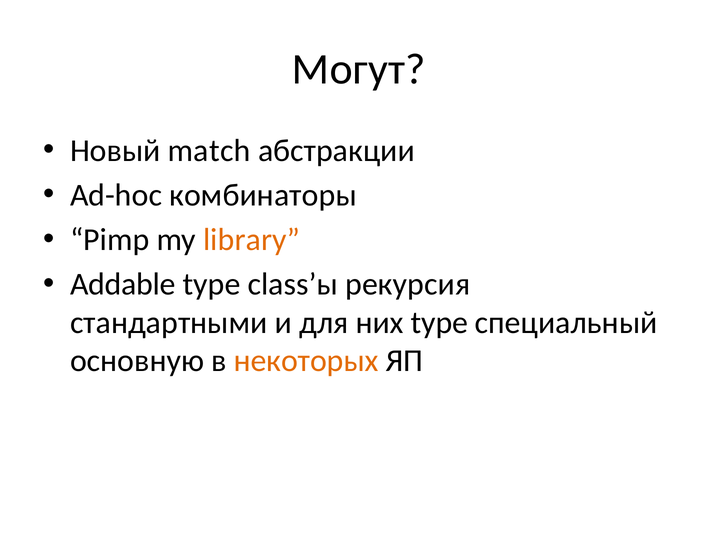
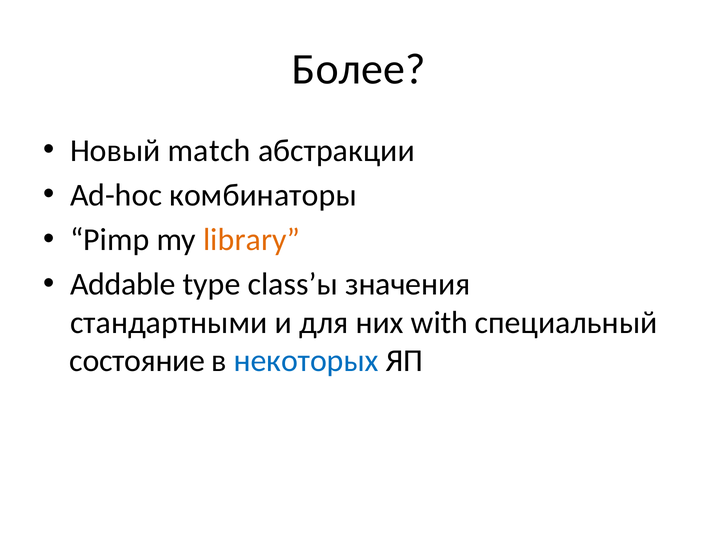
Могут: Могут -> Более (359, 70)
рекурсия: рекурсия -> значения (408, 285)
них type: type -> with (439, 323)
основную: основную -> состояние (137, 361)
некоторых colour: orange -> blue (306, 361)
